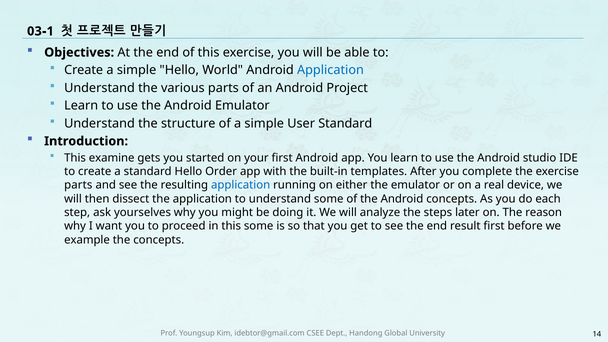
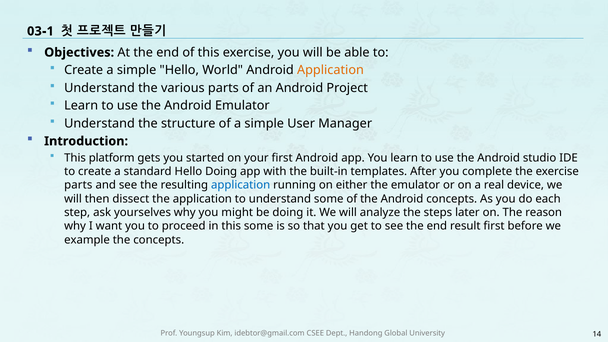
Application colour: blue -> orange (330, 70)
User Standard: Standard -> Manager (345, 123)
examine: examine -> platform (112, 158)
Hello Order: Order -> Doing (221, 171)
